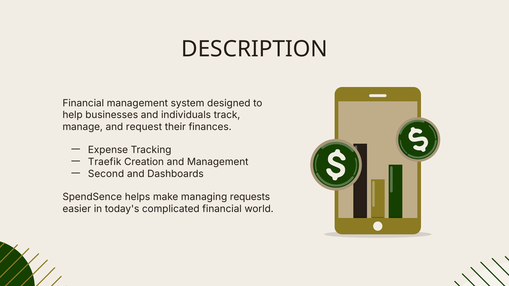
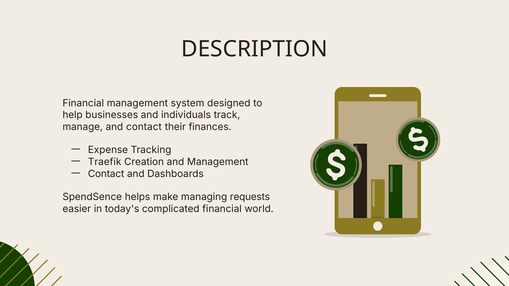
and request: request -> contact (144, 127)
Second: Second -> Contact (106, 174)
